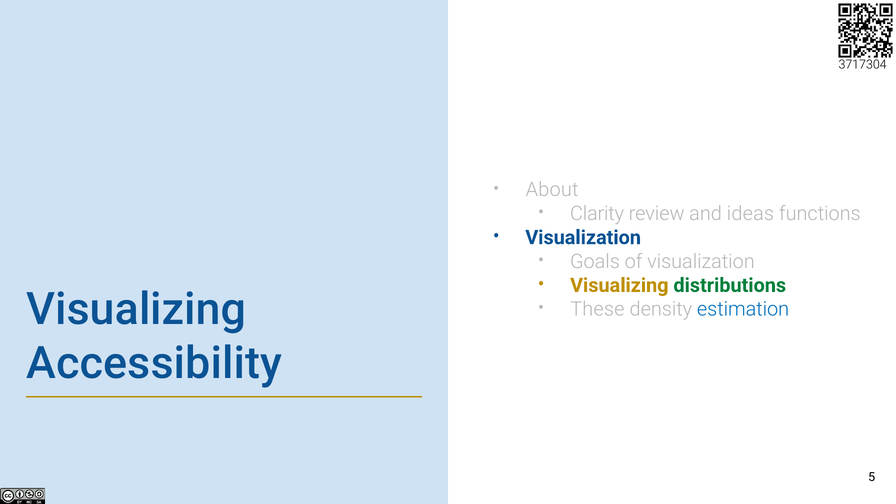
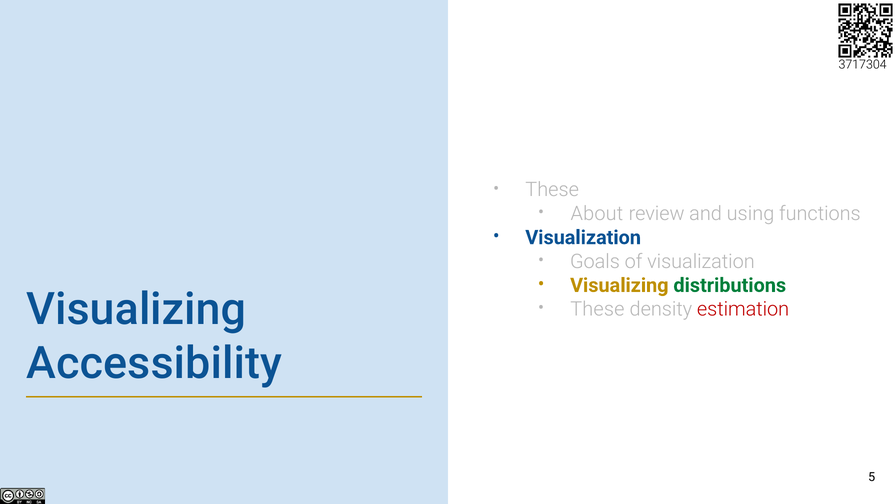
About: About -> These (552, 190)
Clarity: Clarity -> About (597, 214)
ideas: ideas -> using (750, 214)
estimation colour: blue -> red (743, 309)
